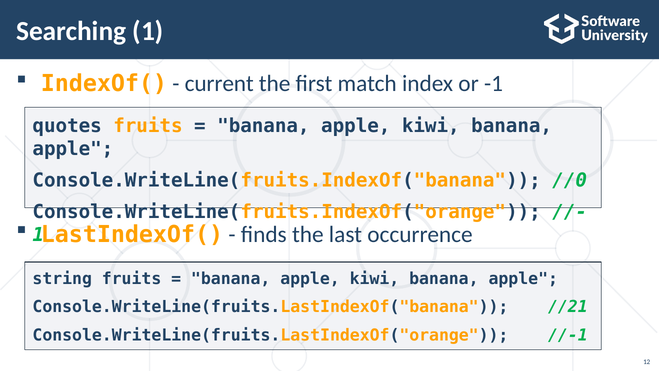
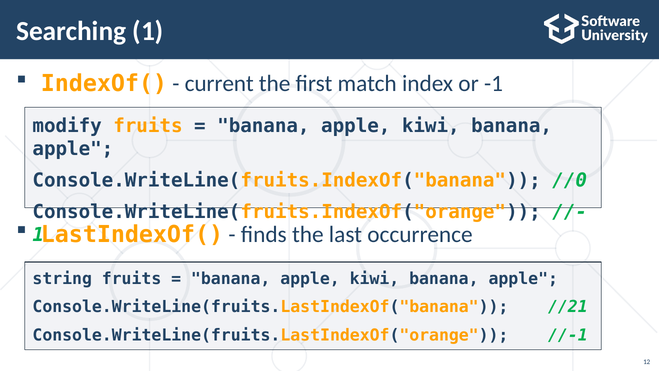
quotes: quotes -> modify (67, 126)
